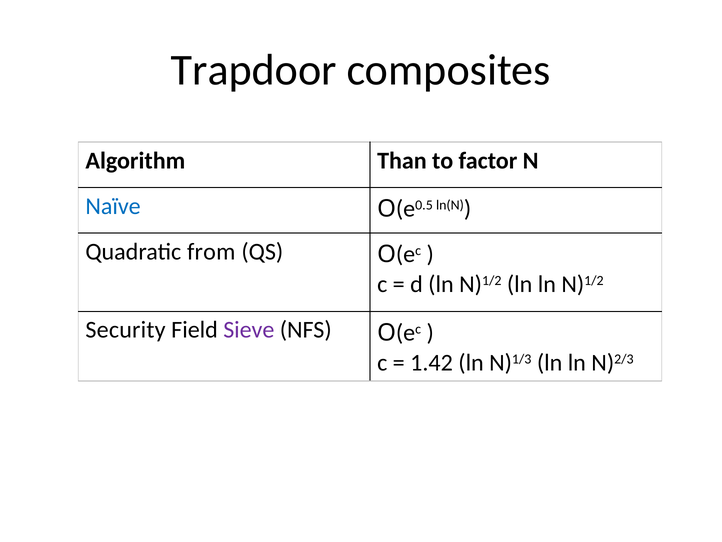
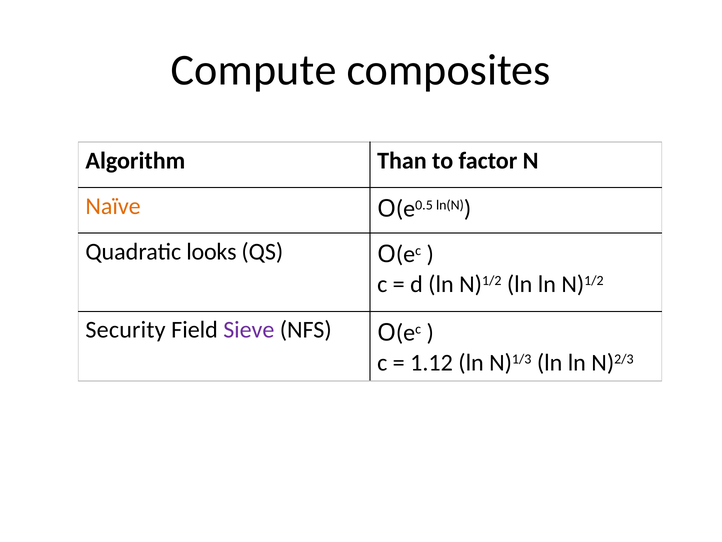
Trapdoor: Trapdoor -> Compute (254, 70)
Naïve colour: blue -> orange (113, 206)
from: from -> looks (211, 251)
1.42: 1.42 -> 1.12 (432, 363)
